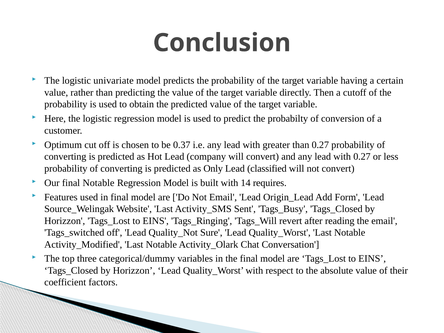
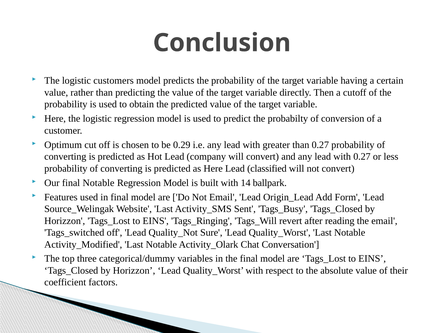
univariate: univariate -> customers (114, 81)
0.37: 0.37 -> 0.29 (182, 145)
as Only: Only -> Here (213, 168)
requires: requires -> ballpark (270, 183)
